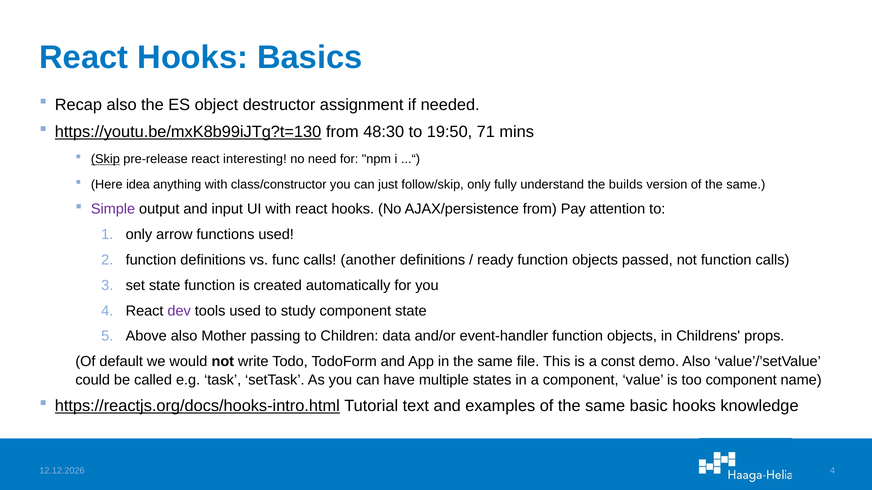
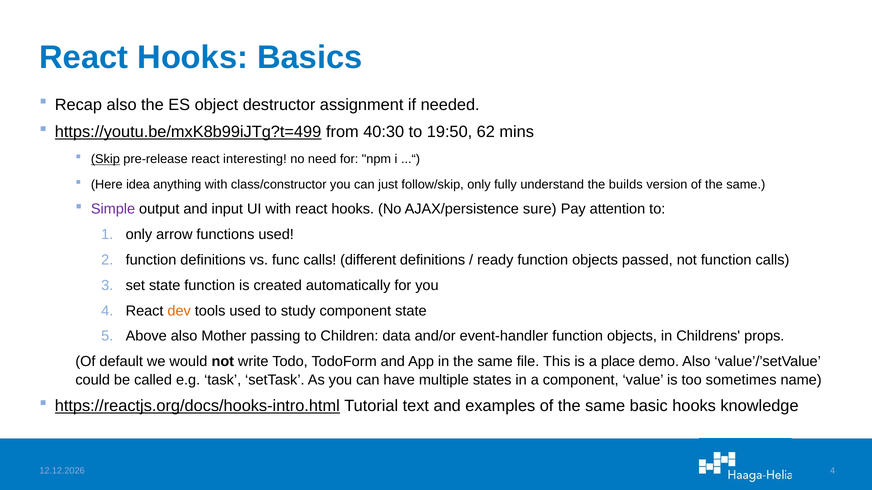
https://youtu.be/mxK8b99iJTg?t=130: https://youtu.be/mxK8b99iJTg?t=130 -> https://youtu.be/mxK8b99iJTg?t=499 (188, 132)
48:30: 48:30 -> 40:30 (384, 132)
71: 71 -> 62 (486, 132)
AJAX/persistence from: from -> sure (540, 209)
another: another -> different (368, 260)
dev colour: purple -> orange (179, 311)
const: const -> place (618, 362)
too component: component -> sometimes (741, 380)
